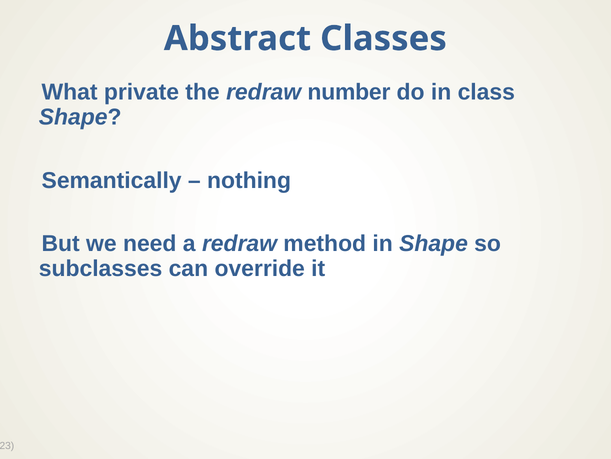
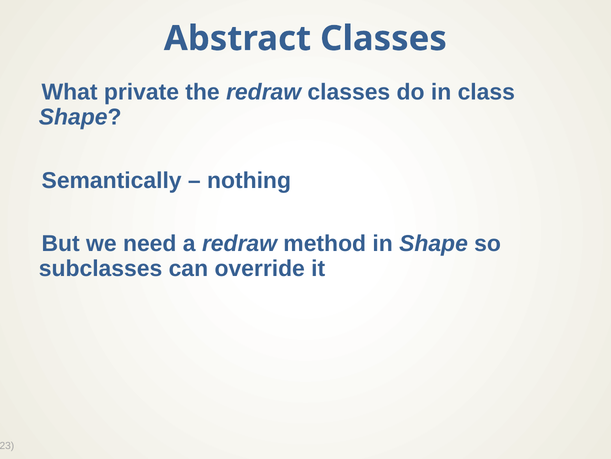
redraw number: number -> classes (349, 92)
